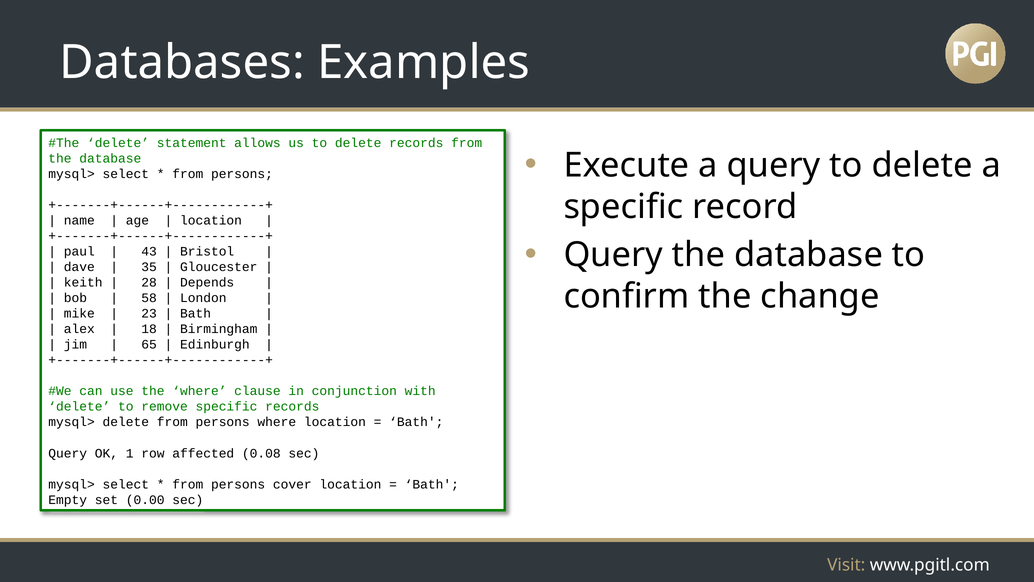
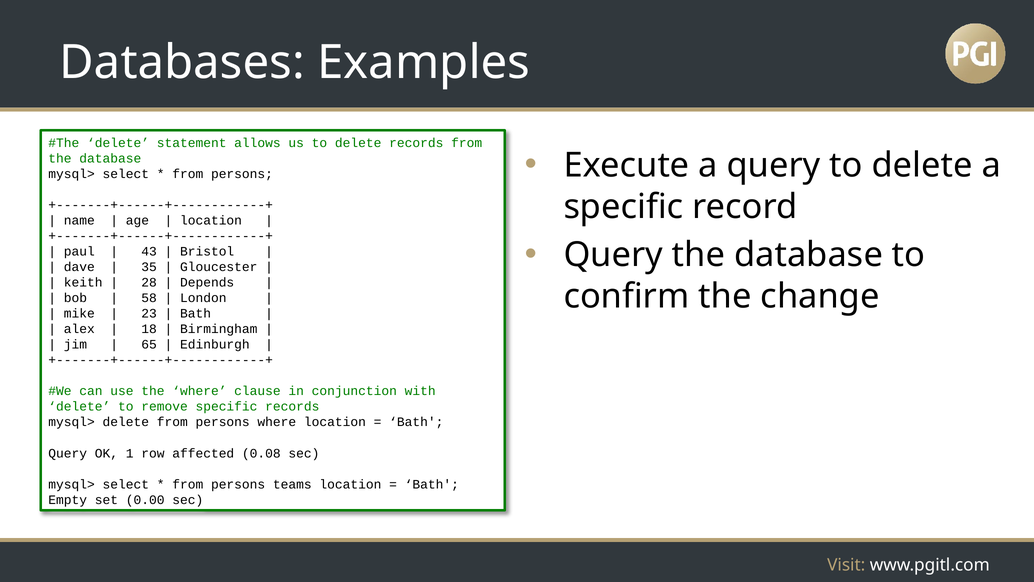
cover: cover -> teams (292, 484)
